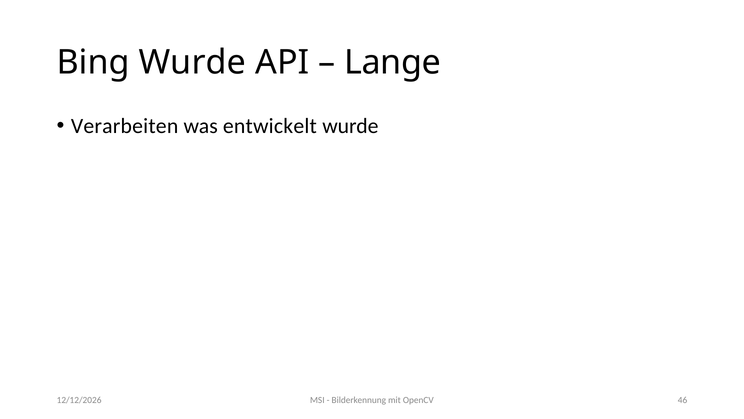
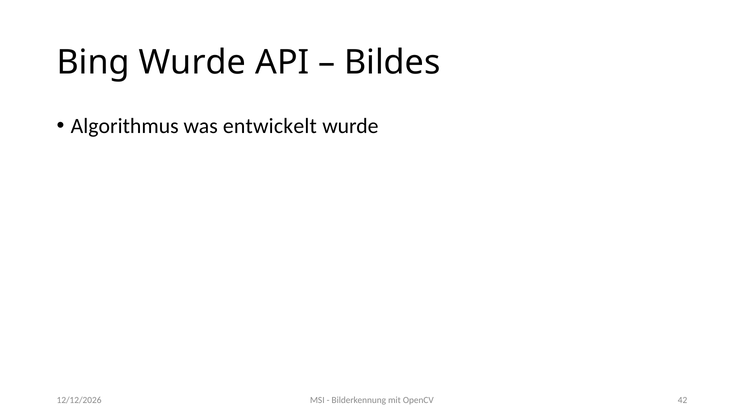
Lange: Lange -> Bildes (392, 62)
Verarbeiten: Verarbeiten -> Algorithmus (125, 126)
46: 46 -> 42 (683, 400)
